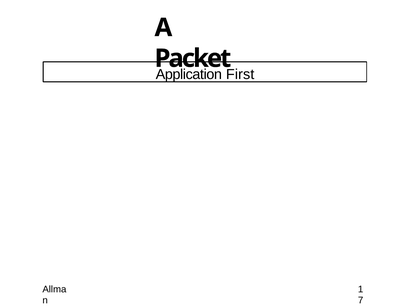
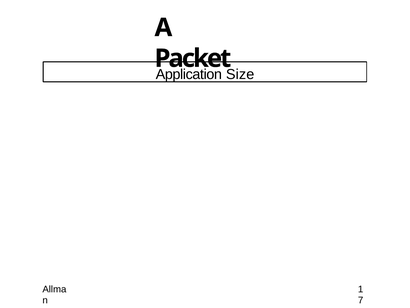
First: First -> Size (240, 74)
